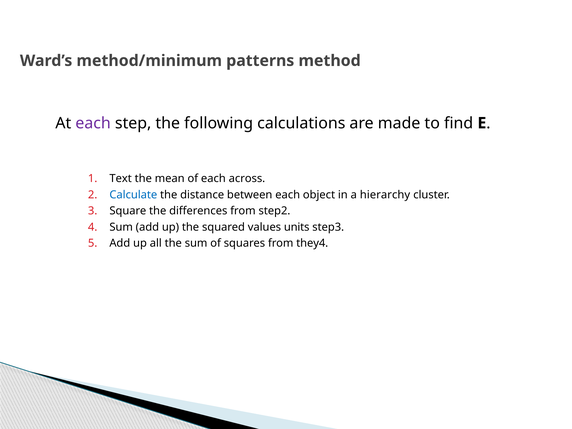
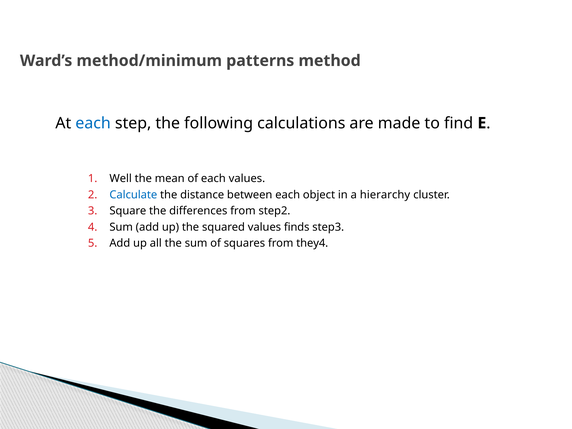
each colour: purple -> blue (93, 123)
Text: Text -> Well (121, 179)
each across: across -> values (247, 179)
units: units -> finds (297, 227)
